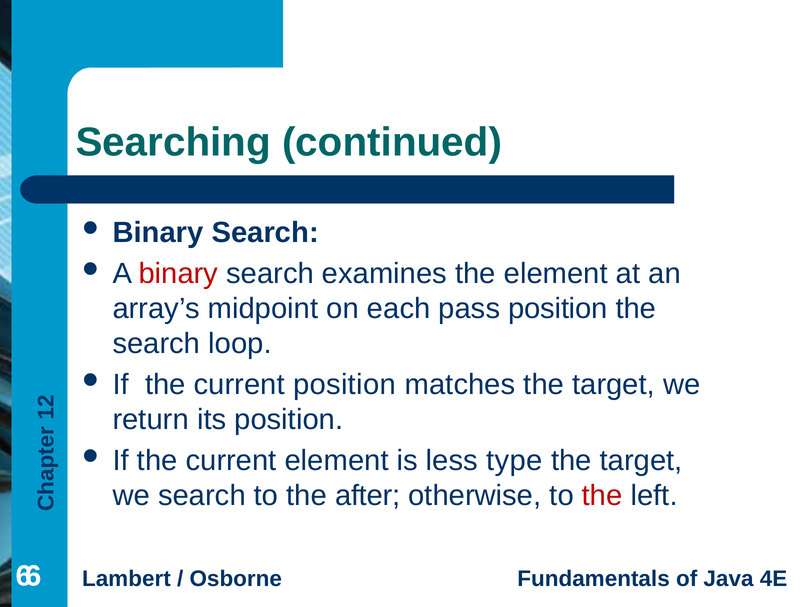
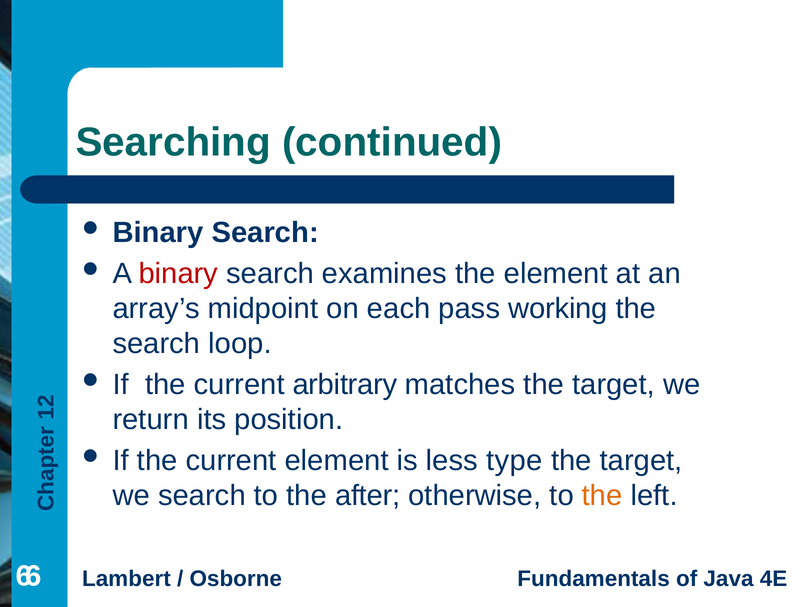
pass position: position -> working (558, 309)
current position: position -> arbitrary (345, 384)
the colour: red -> orange (602, 495)
